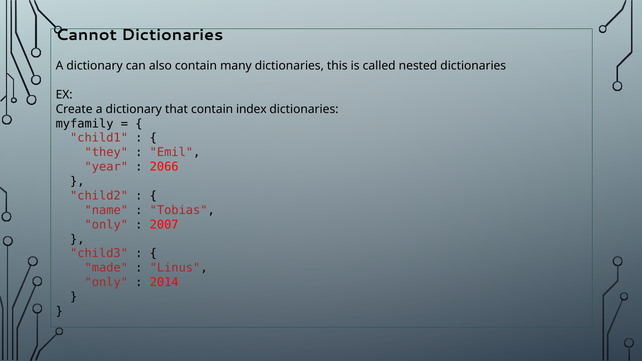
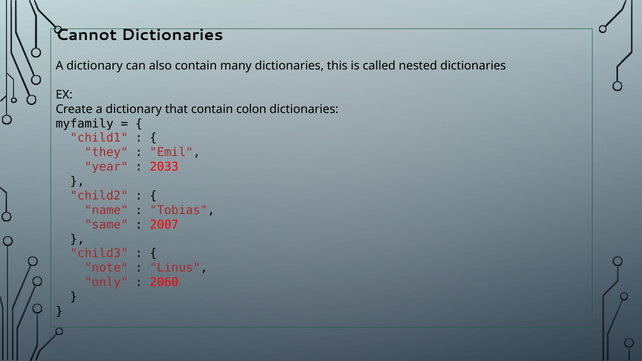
index: index -> colon (251, 109)
2066: 2066 -> 2033 (164, 167)
only: only -> same (106, 225)
made: made -> note (106, 268)
2014: 2014 -> 2060 (164, 282)
